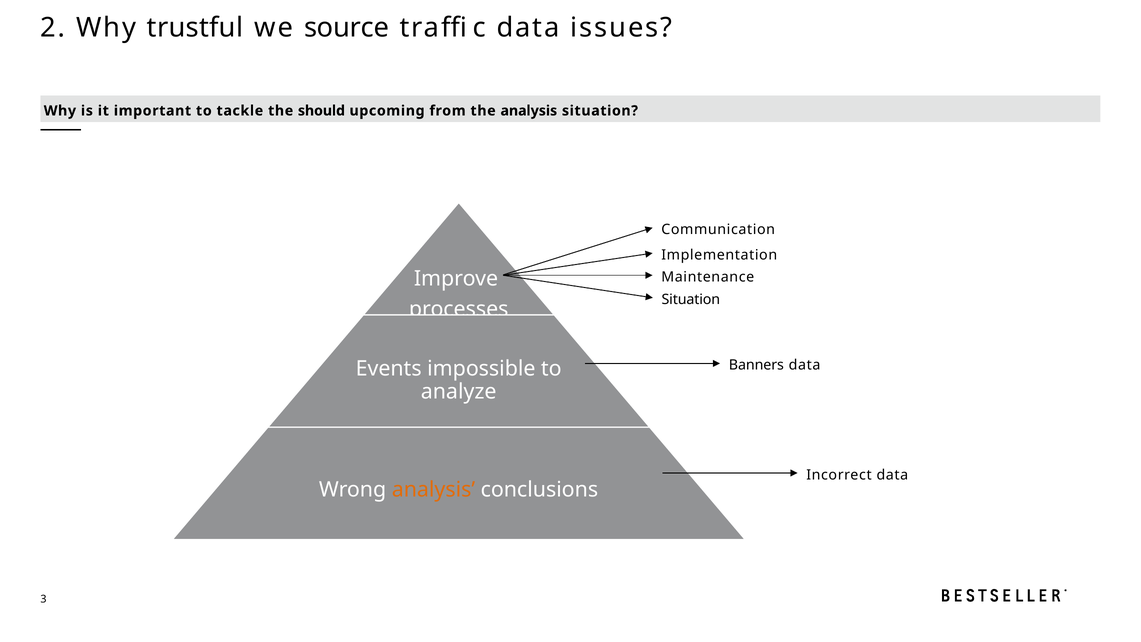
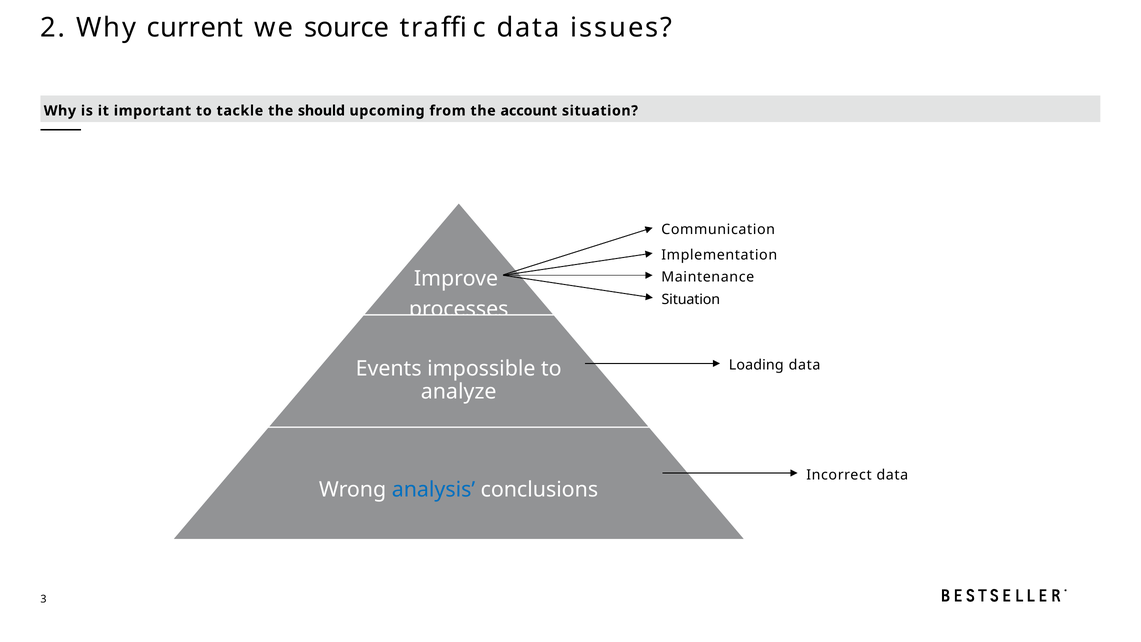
trustful: trustful -> current (195, 28)
the analysis: analysis -> account (529, 111)
Banners: Banners -> Loading (756, 365)
analysis colour: orange -> blue (433, 489)
